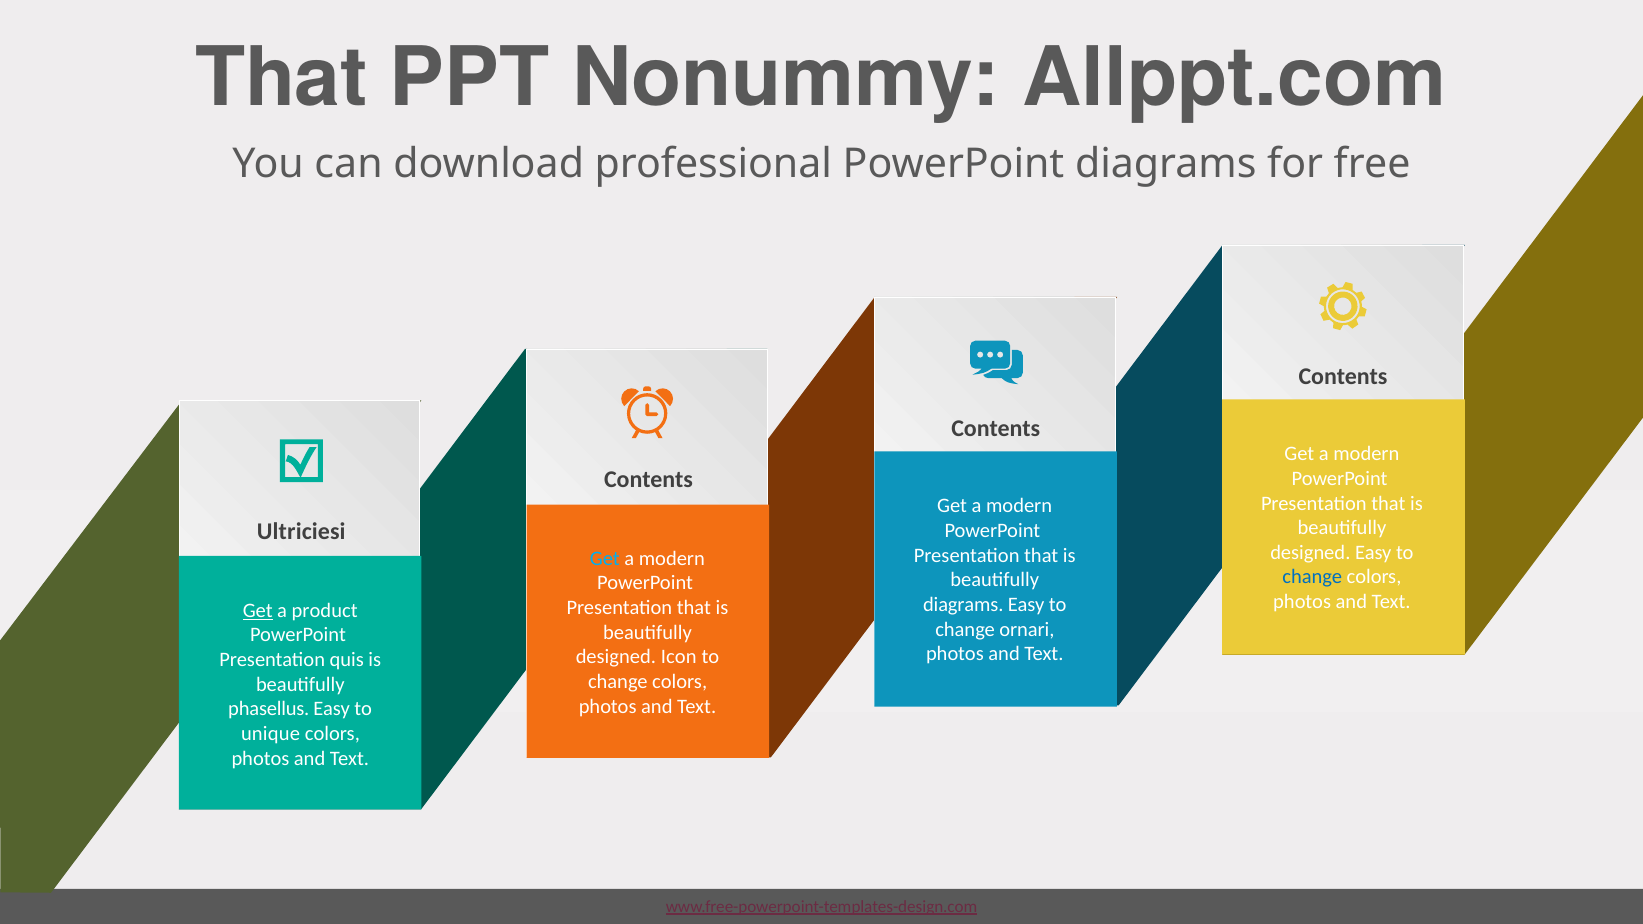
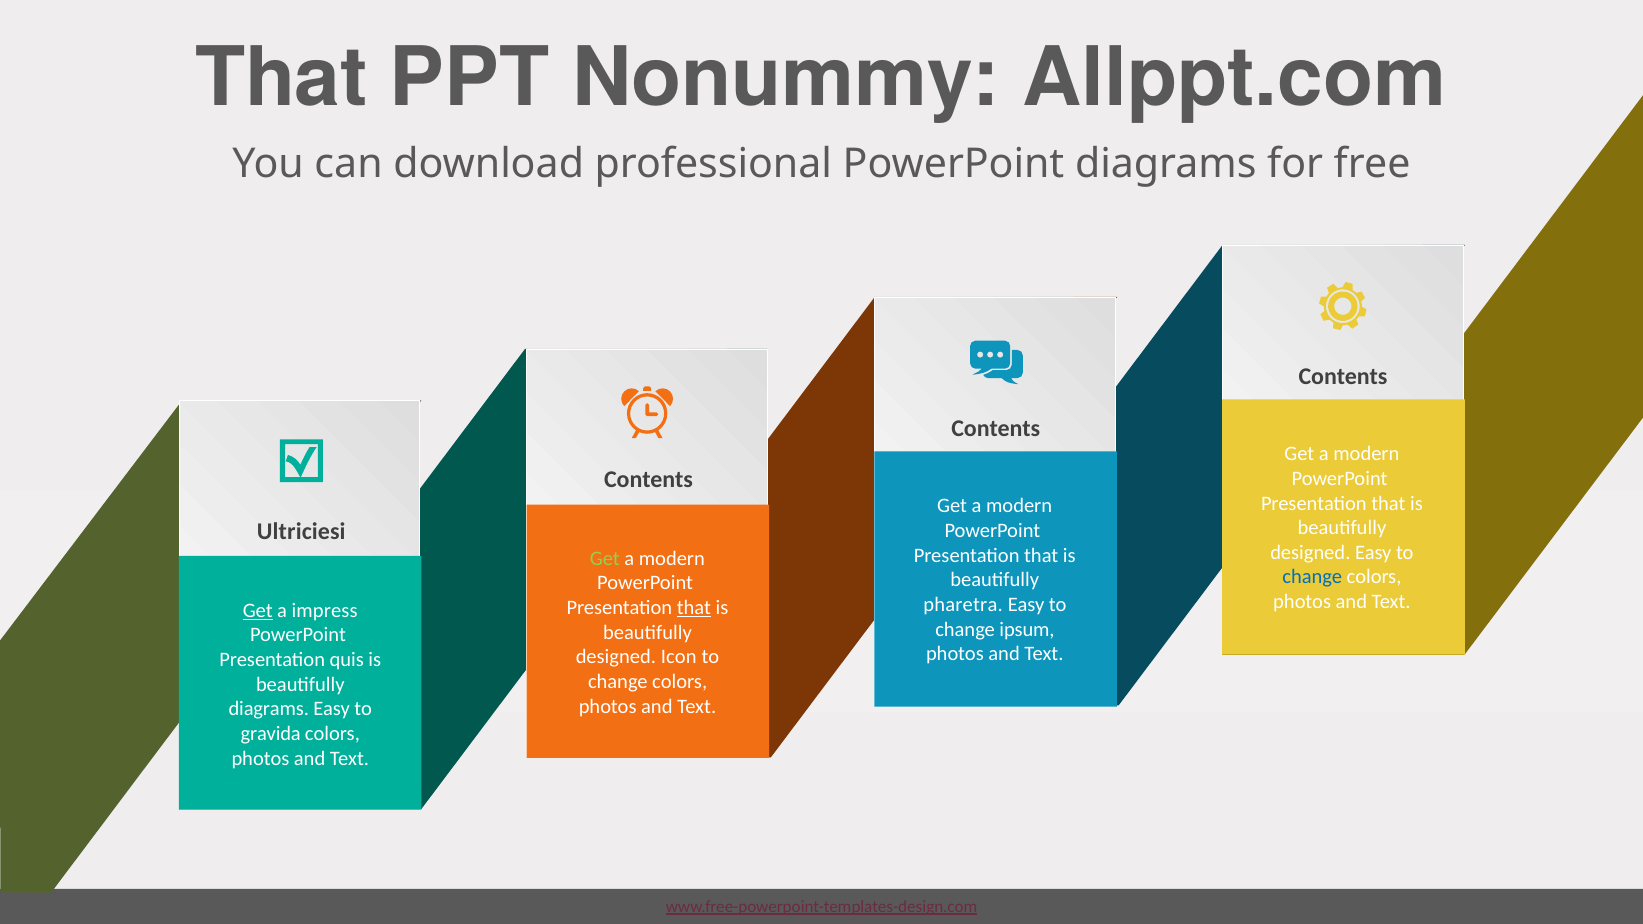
Get colour: light blue -> light green (605, 559)
diagrams: diagrams -> pharetra (963, 605)
that underline: none -> present (694, 608)
product: product -> impress (325, 611)
ornari: ornari -> ipsum (1027, 629)
phasellus: phasellus -> diagrams (269, 709)
unique: unique -> gravida (271, 734)
